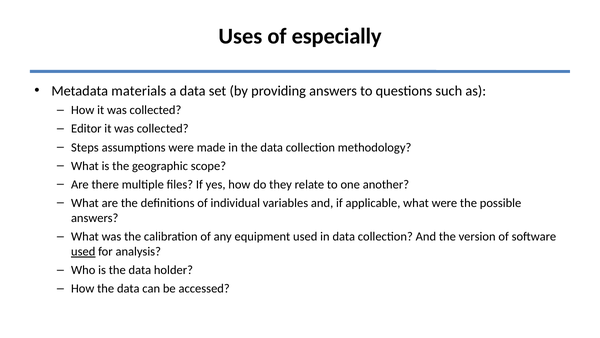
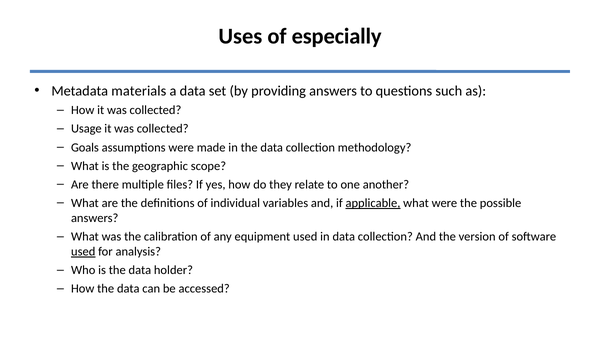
Editor: Editor -> Usage (86, 129)
Steps: Steps -> Goals (85, 147)
applicable underline: none -> present (373, 203)
